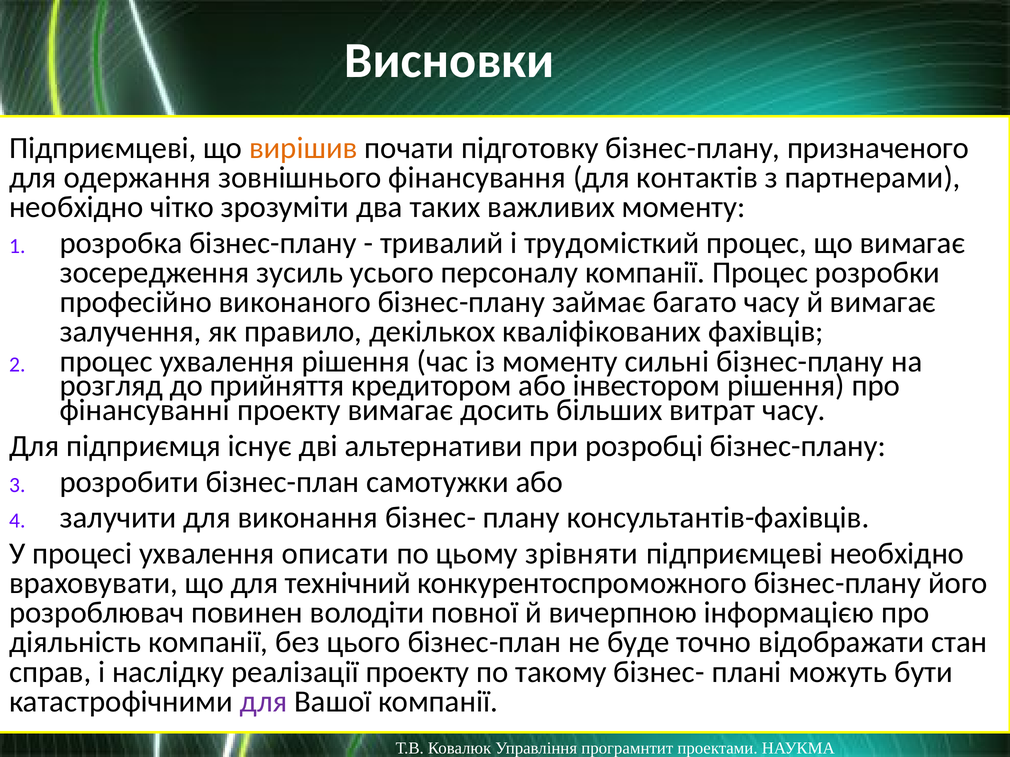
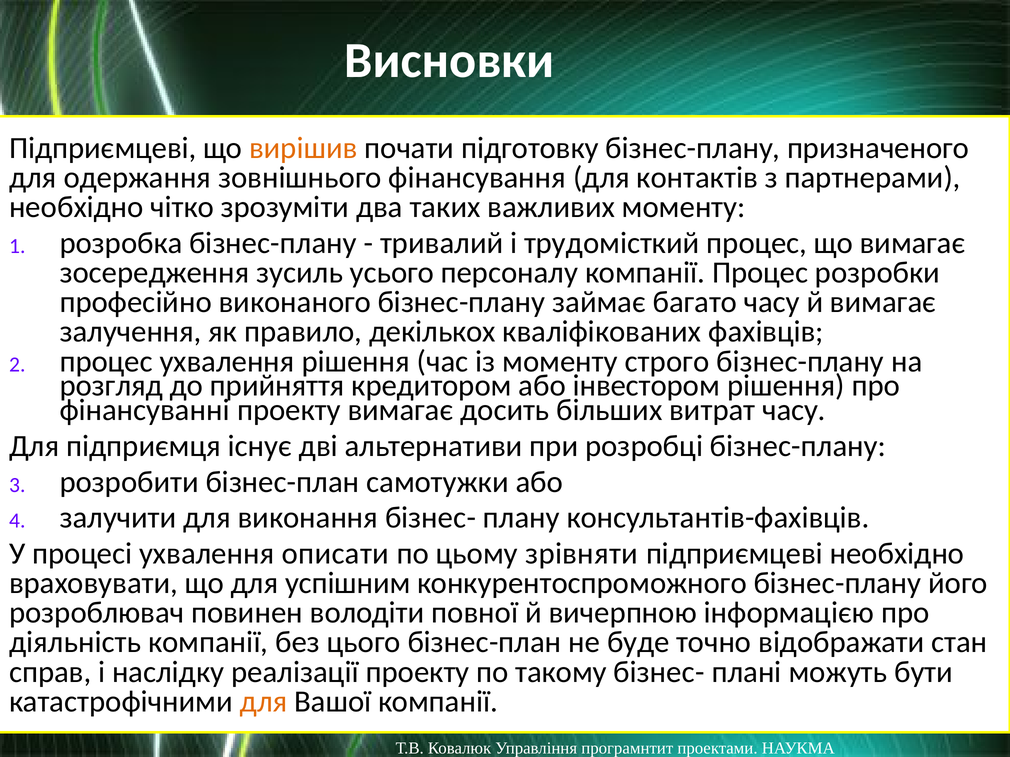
сильні: сильні -> строго (667, 362)
технічний: технічний -> успішним (348, 583)
для colour: purple -> orange (264, 702)
